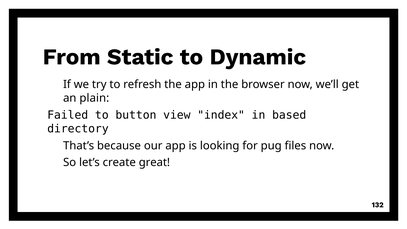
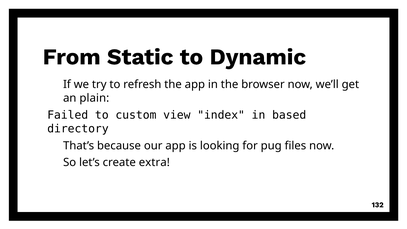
button: button -> custom (136, 115)
great: great -> extra (154, 163)
